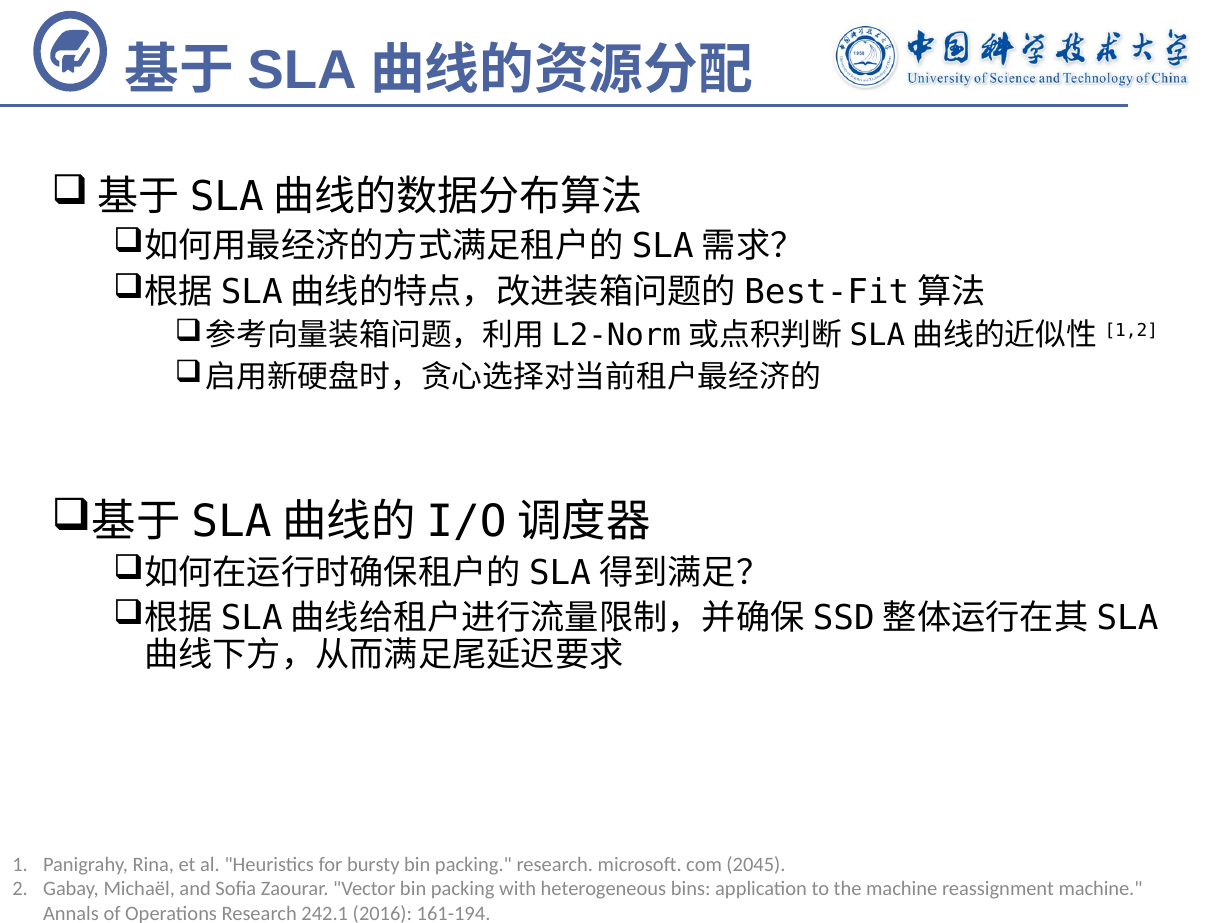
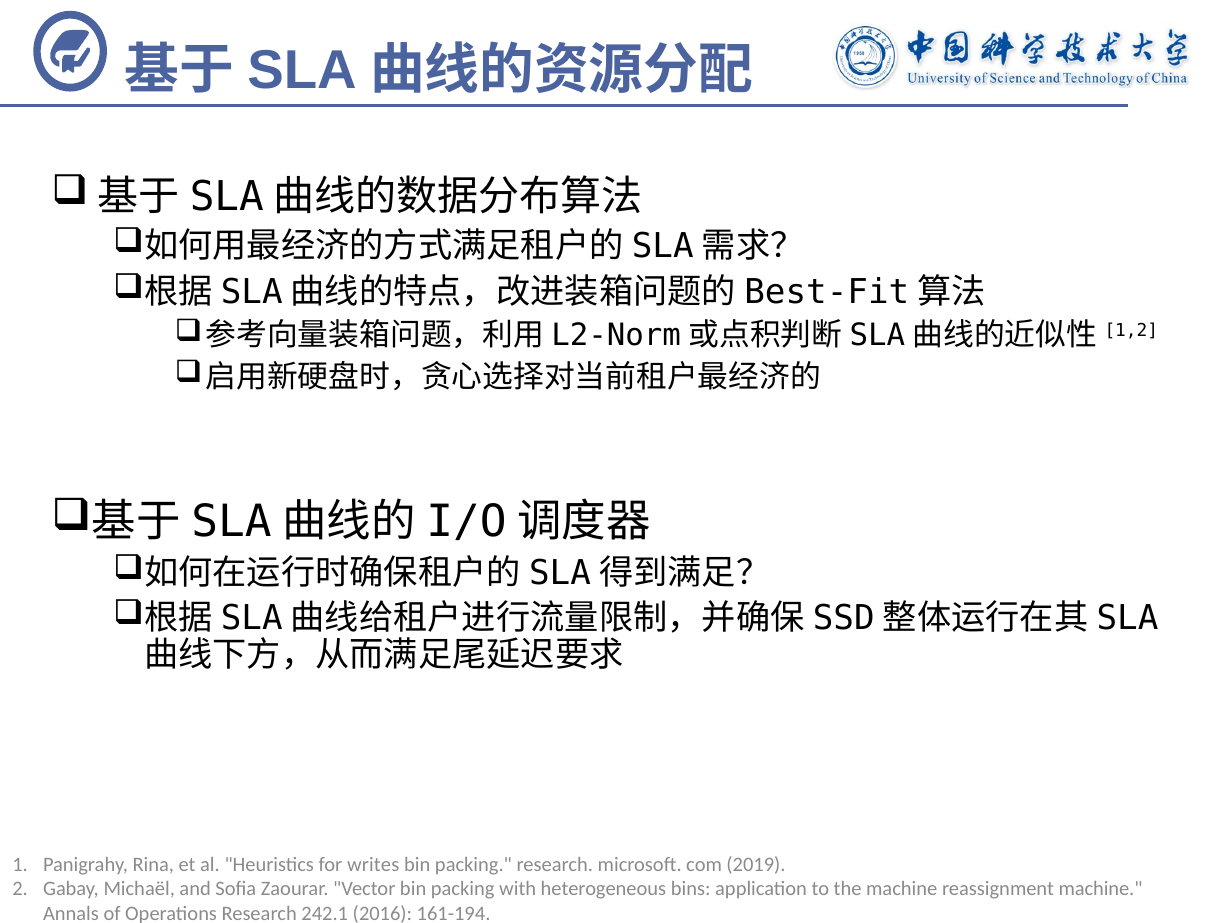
bursty: bursty -> writes (373, 865)
2045: 2045 -> 2019 (756, 865)
